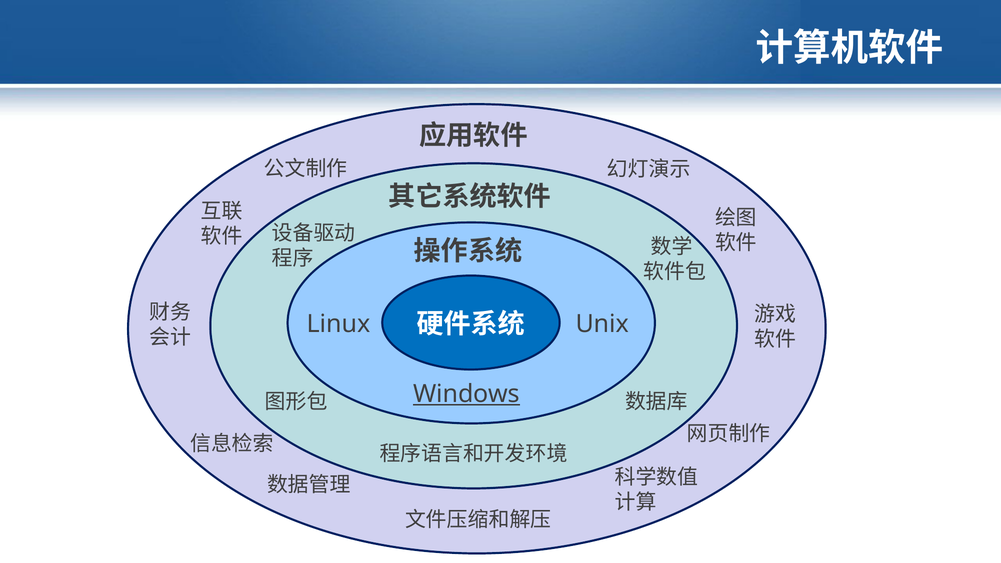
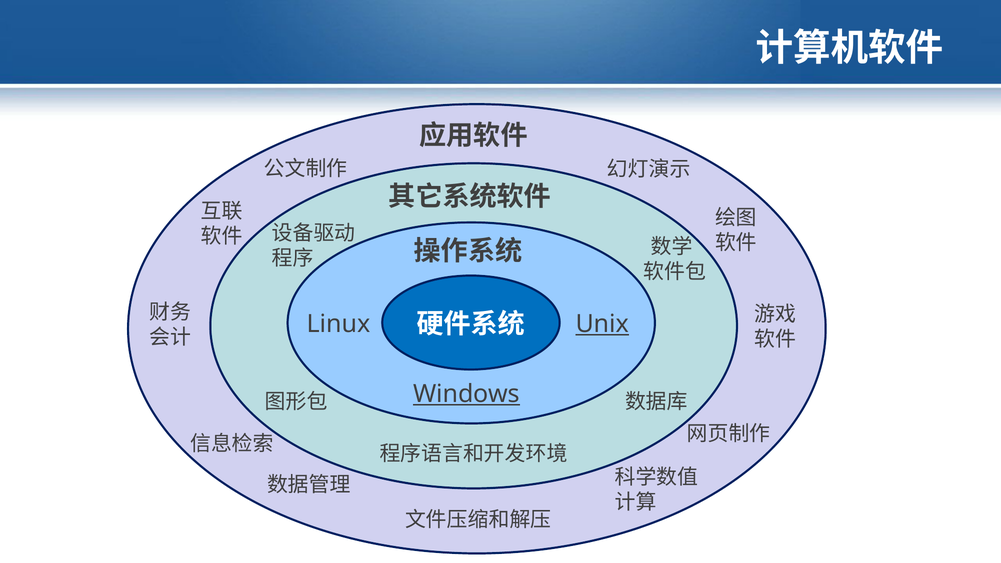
Unix underline: none -> present (602, 324)
